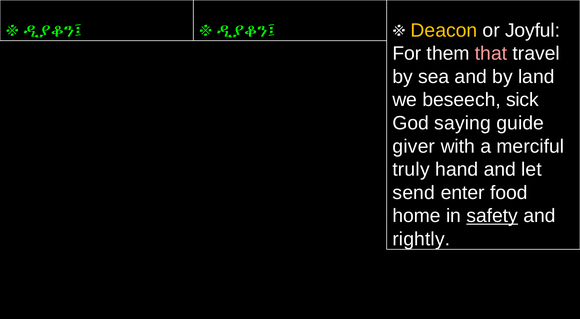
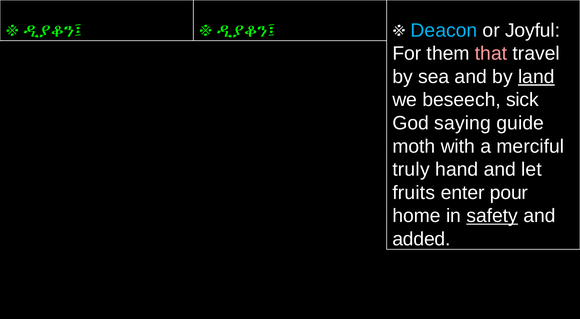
Deacon colour: yellow -> light blue (444, 30)
land underline: none -> present (536, 77)
giver: giver -> moth (414, 146)
send: send -> fruits (414, 193)
food: food -> pour (509, 193)
rightly: rightly -> added (421, 239)
